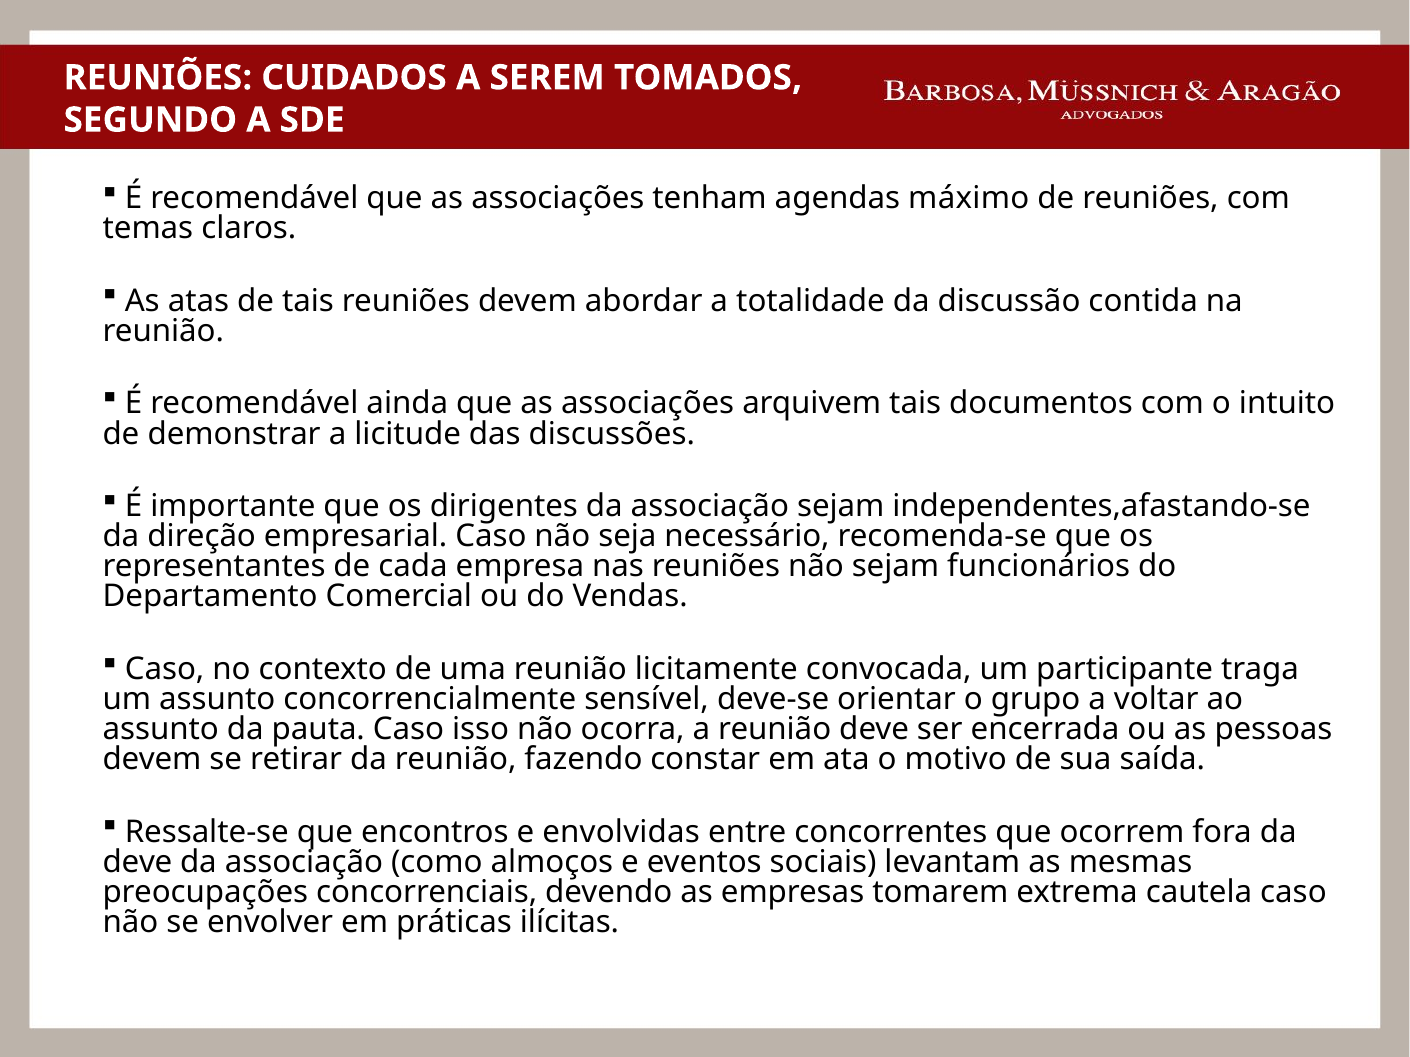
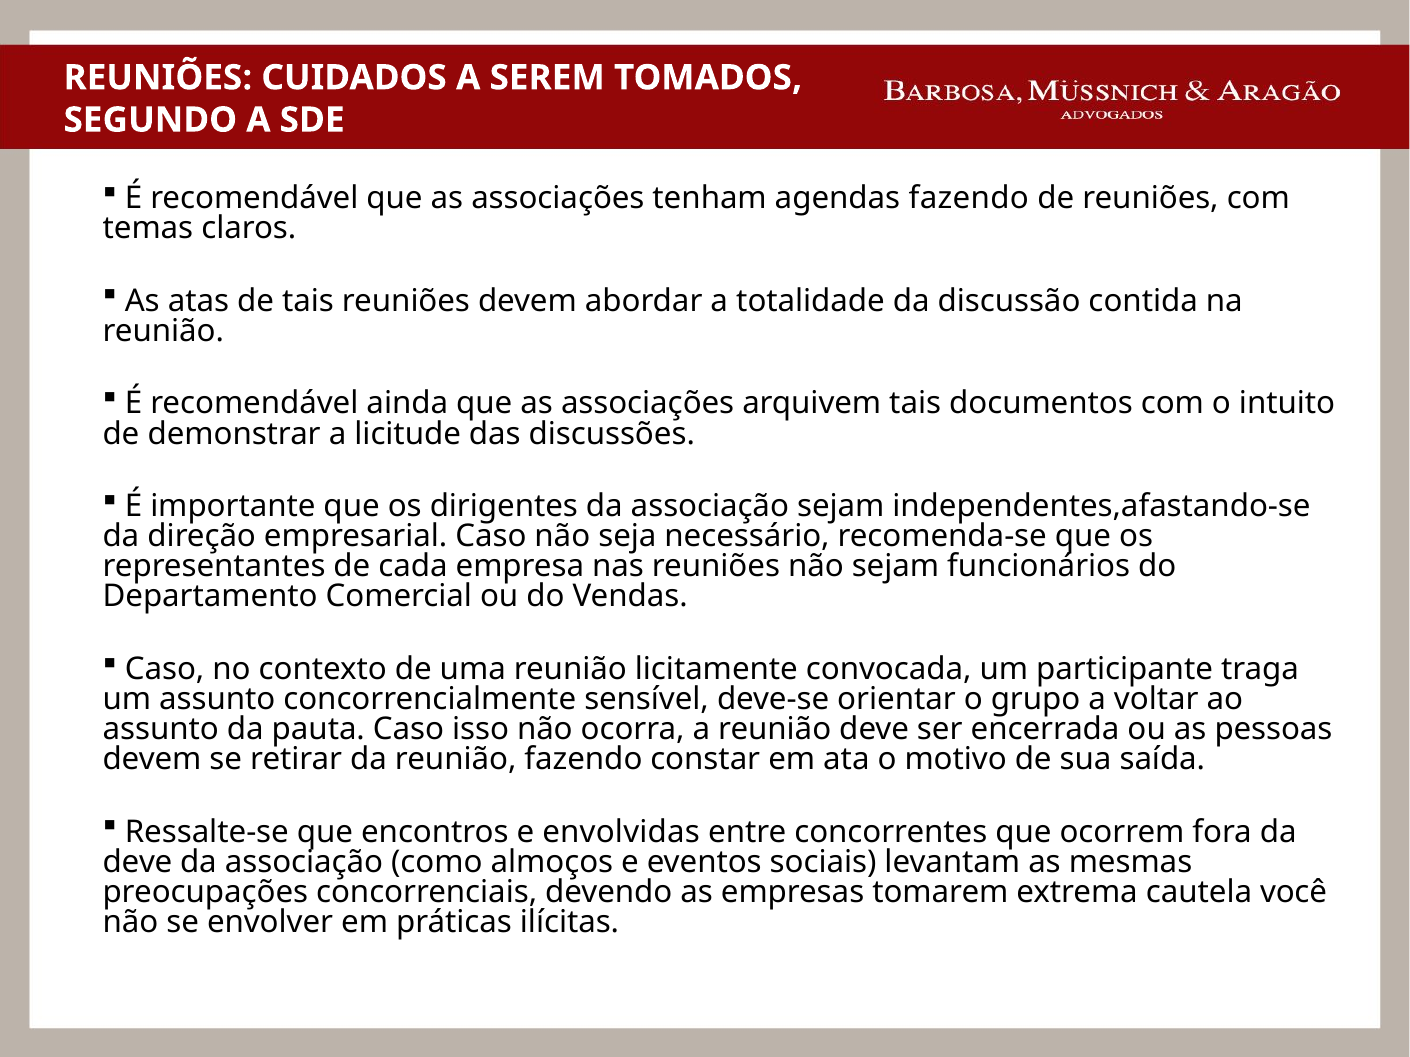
agendas máximo: máximo -> fazendo (969, 198)
cautela caso: caso -> você (1294, 893)
